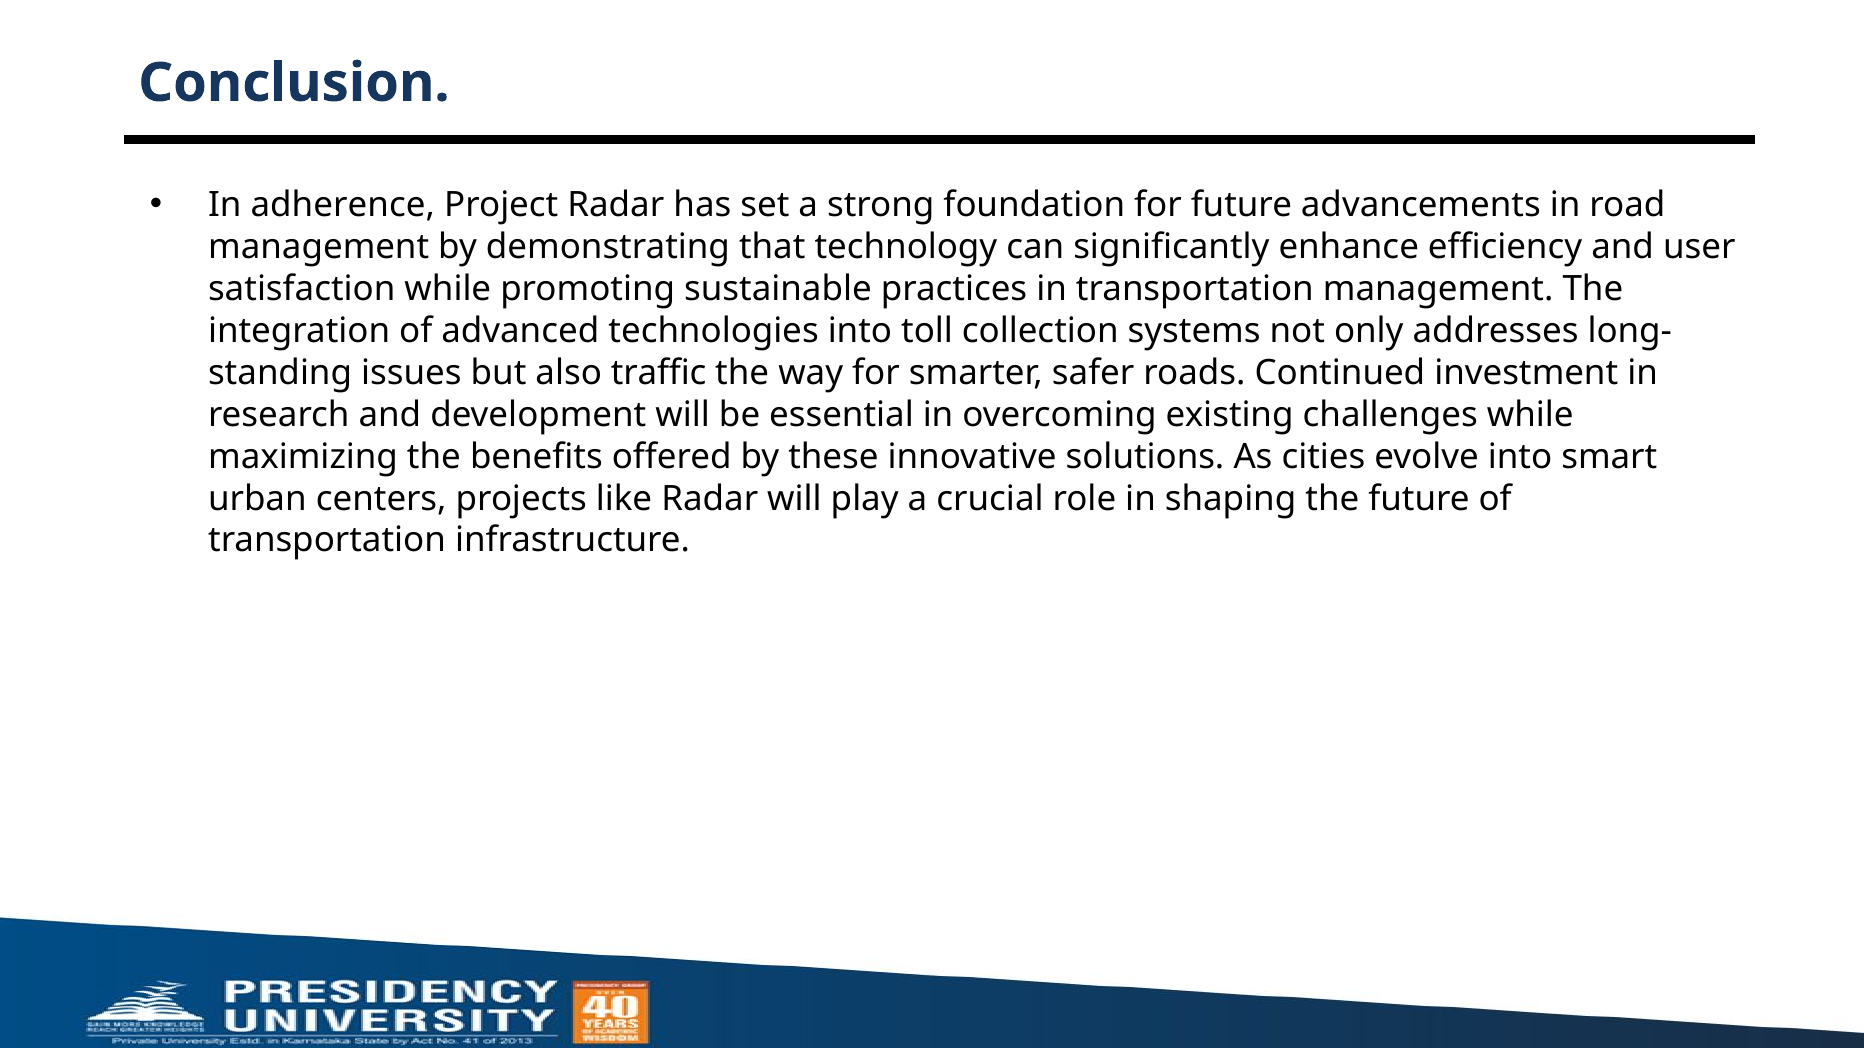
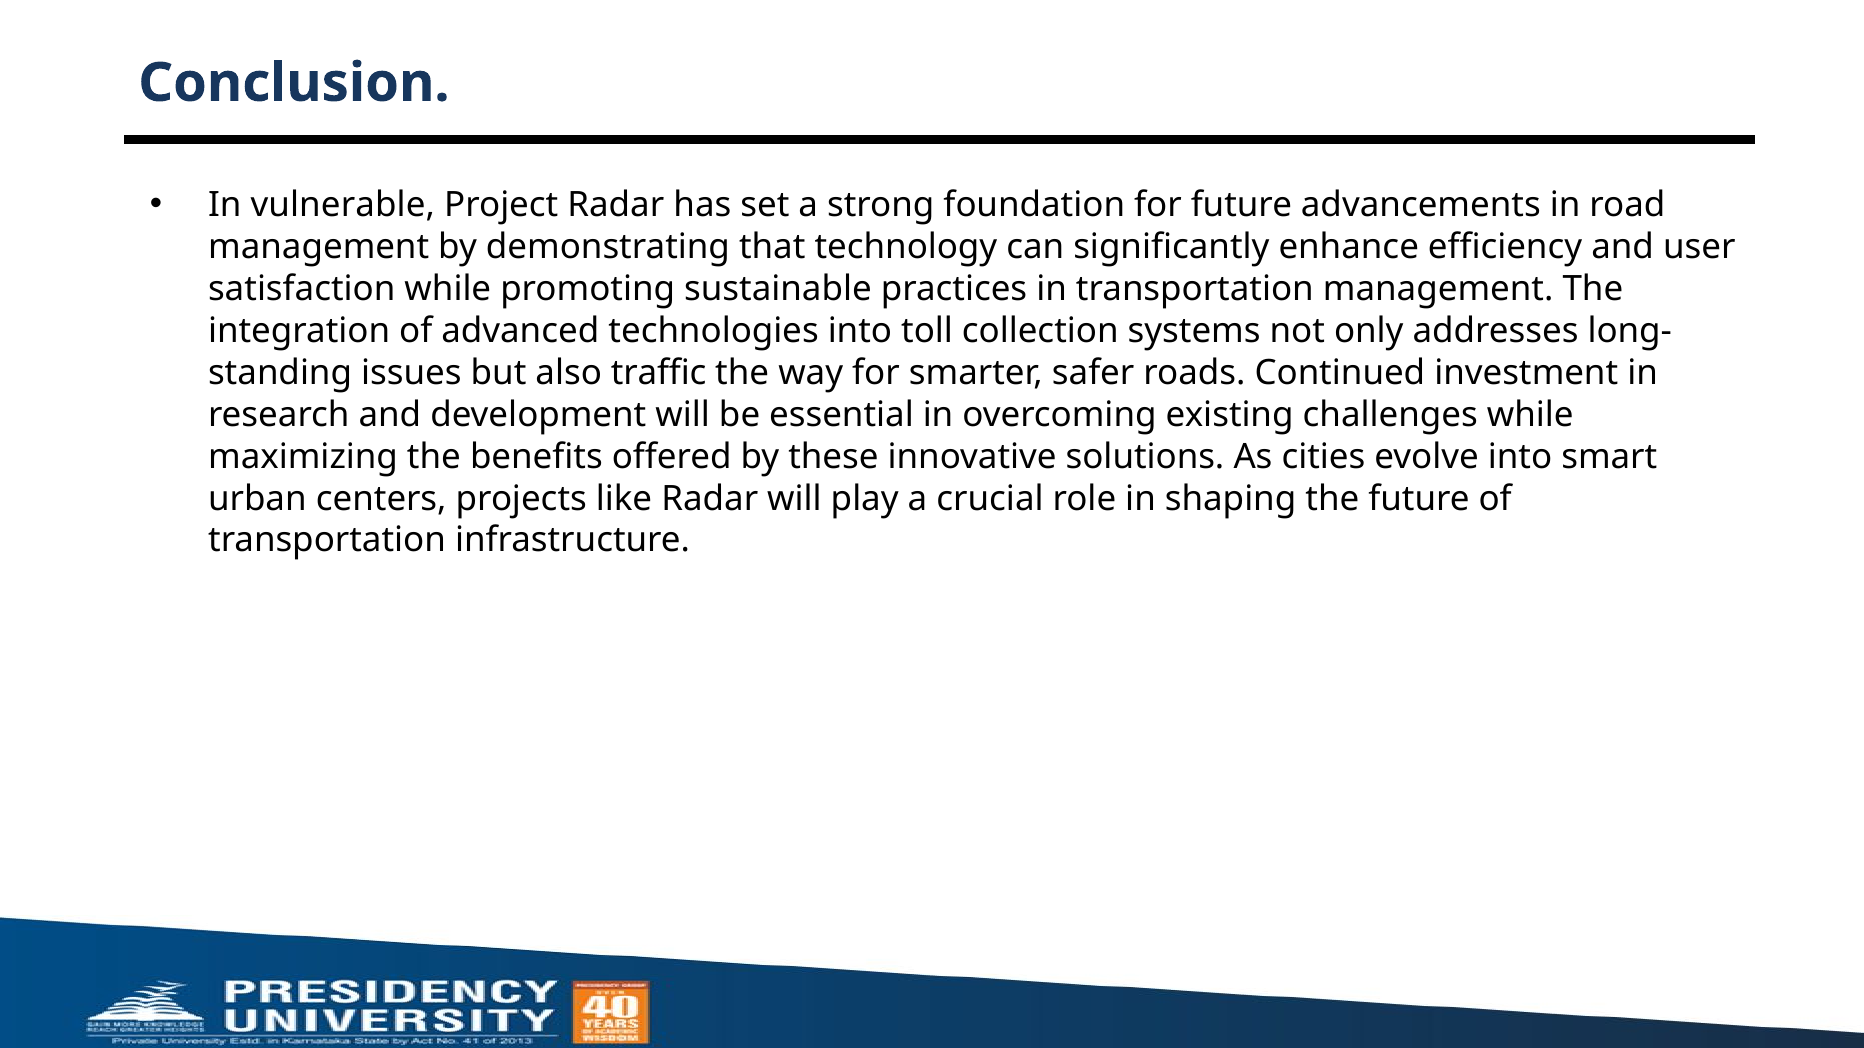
adherence: adherence -> vulnerable (343, 205)
